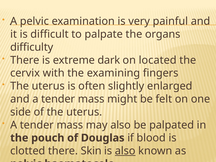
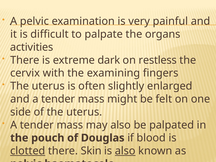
difficulty: difficulty -> activities (32, 47)
located: located -> restless (158, 60)
clotted underline: none -> present (28, 151)
